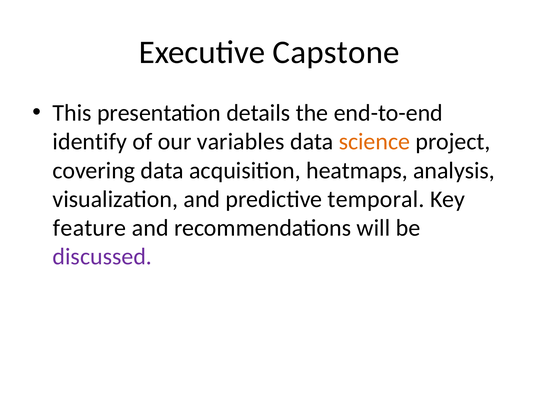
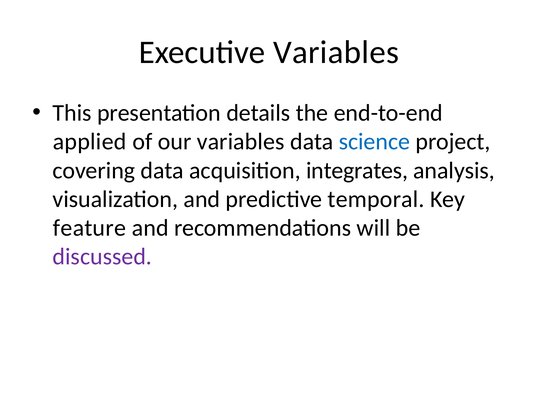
Executive Capstone: Capstone -> Variables (336, 52)
identify: identify -> applied (90, 142)
science colour: orange -> blue (374, 142)
heatmaps: heatmaps -> integrates (357, 171)
